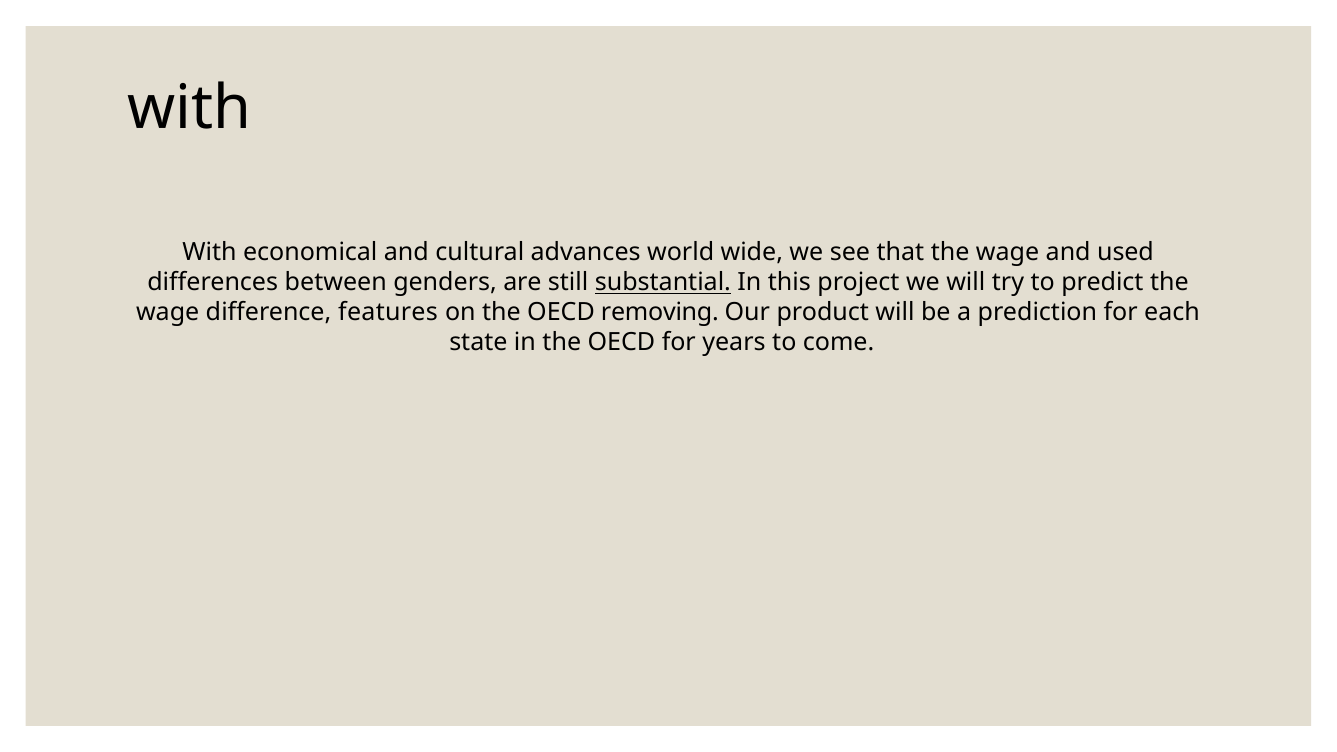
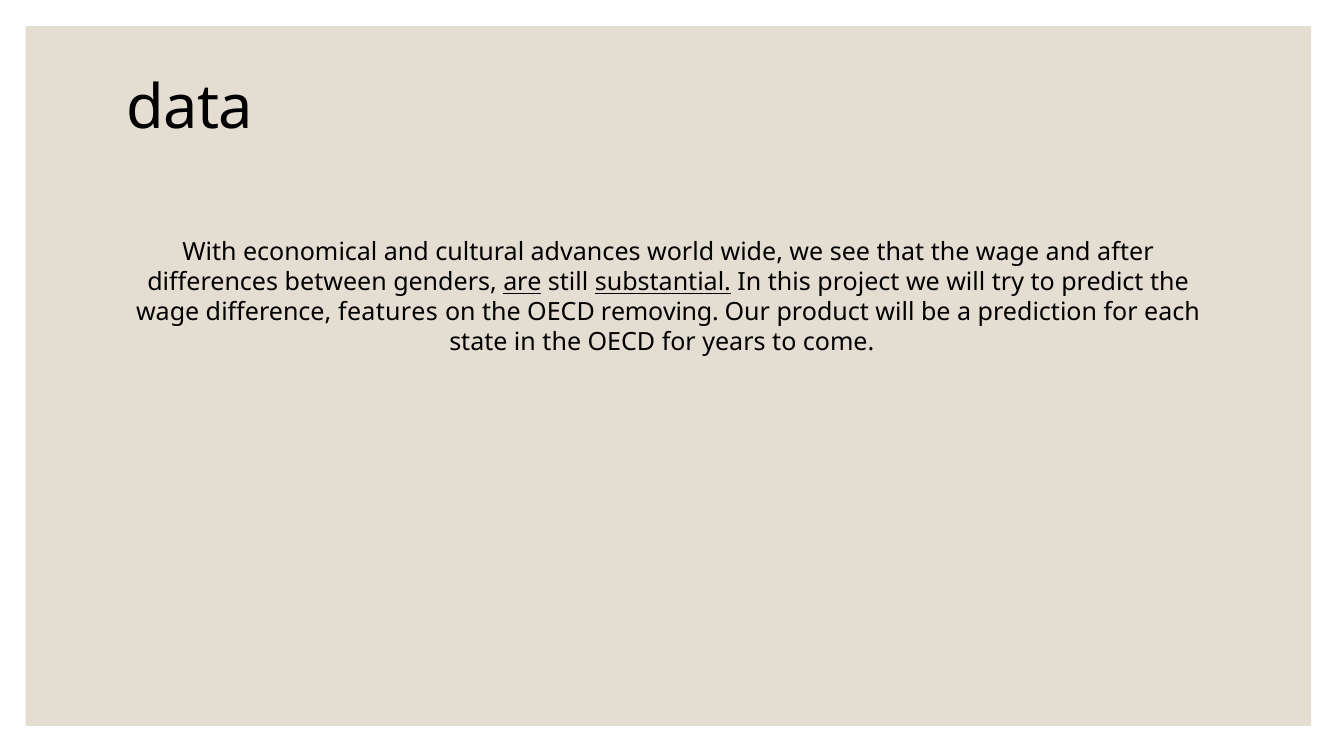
with: with -> data (190, 109)
used: used -> after (1125, 252)
are underline: none -> present (522, 283)
